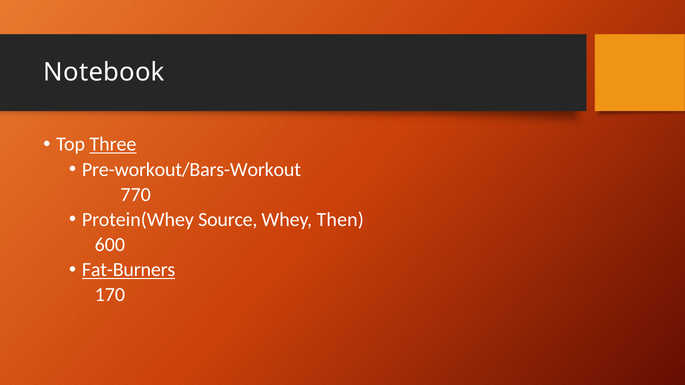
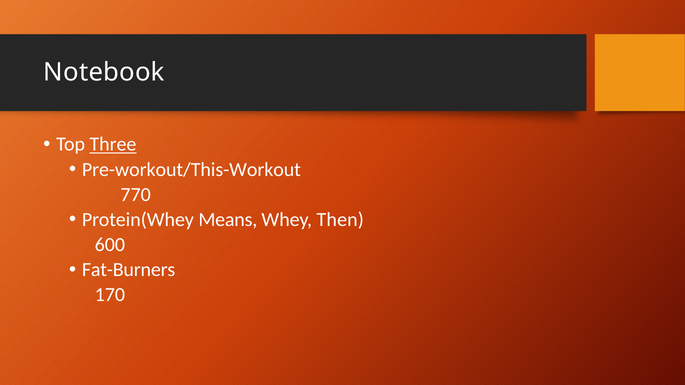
Pre-workout/Bars-Workout: Pre-workout/Bars-Workout -> Pre-workout/This-Workout (191, 170)
Source: Source -> Means (228, 220)
Fat-Burners underline: present -> none (129, 270)
